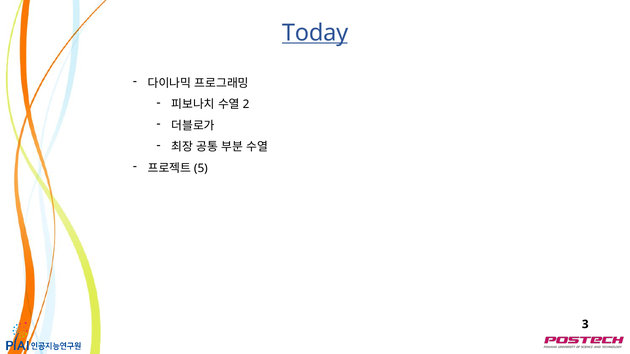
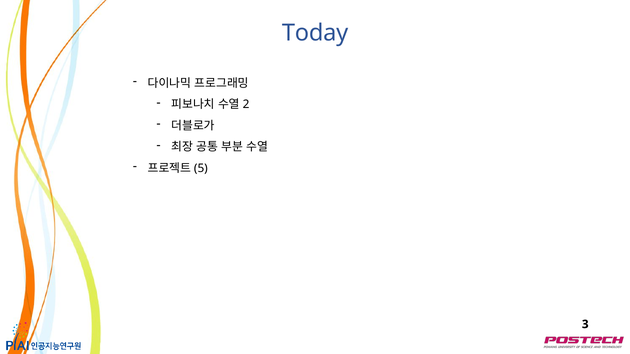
Today underline: present -> none (315, 33)
